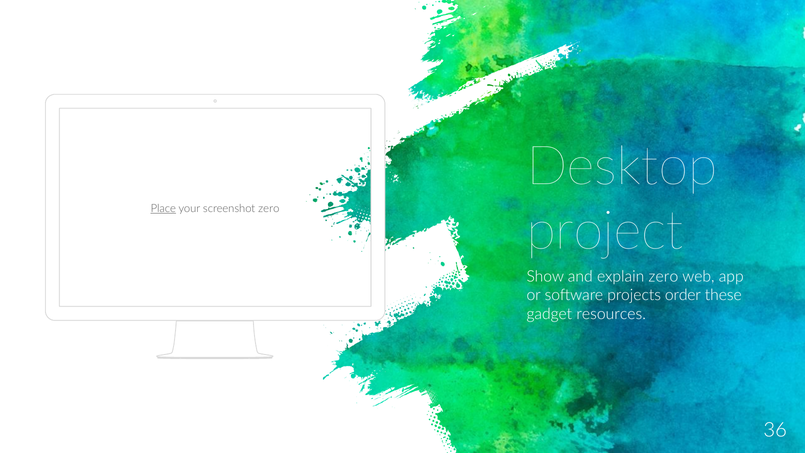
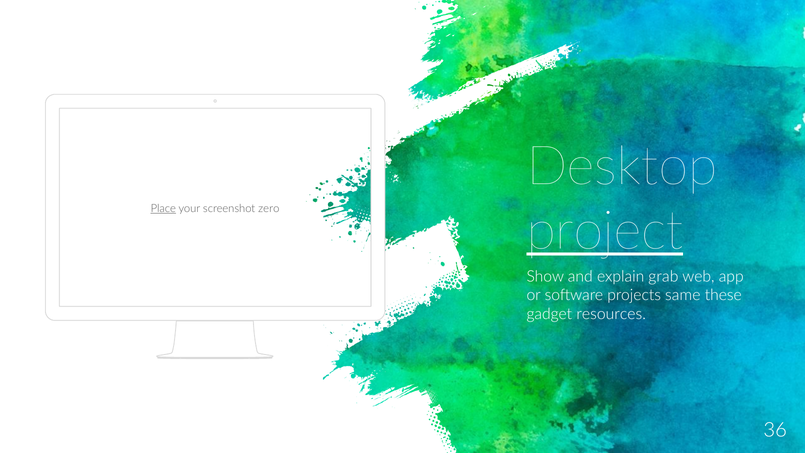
project underline: none -> present (605, 231)
explain zero: zero -> grab (663, 276)
order: order -> same (683, 295)
